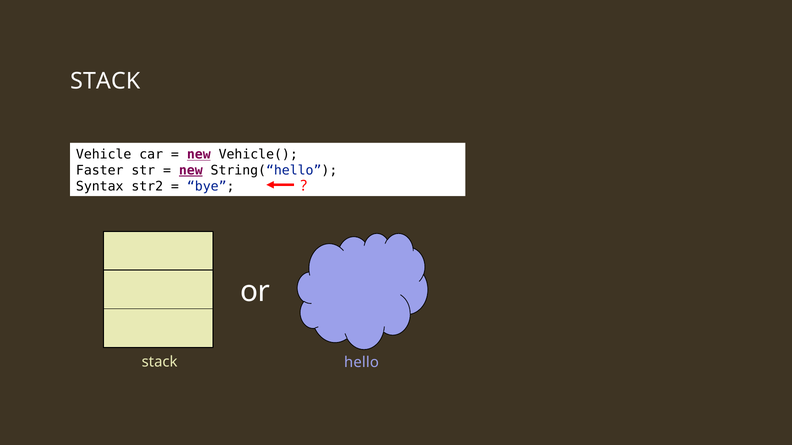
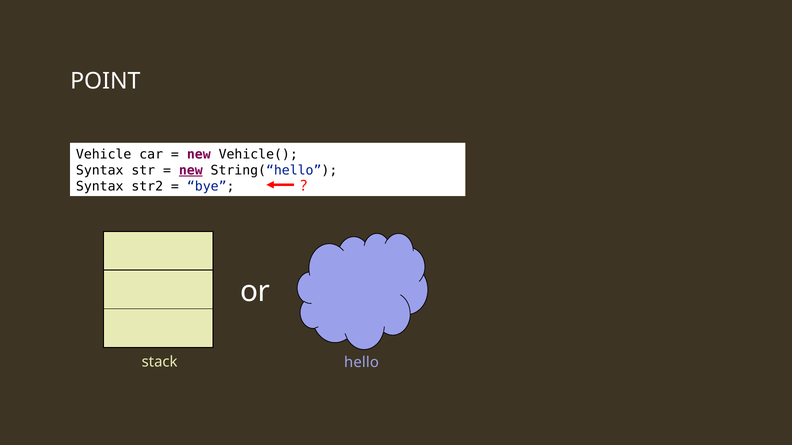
STACK: STACK -> POINT (105, 81)
new underline: present -> none (199, 155)
Faster: Faster -> Syntax (100, 171)
